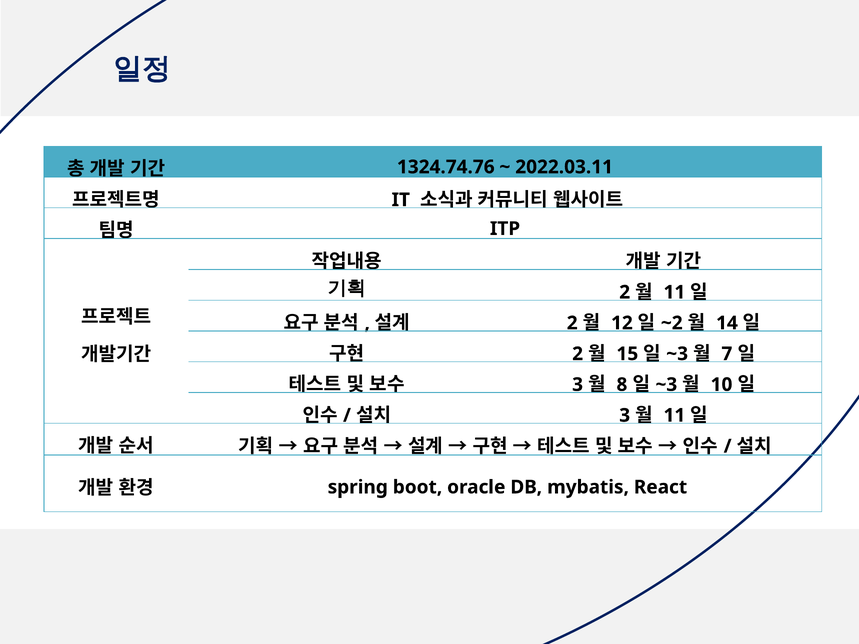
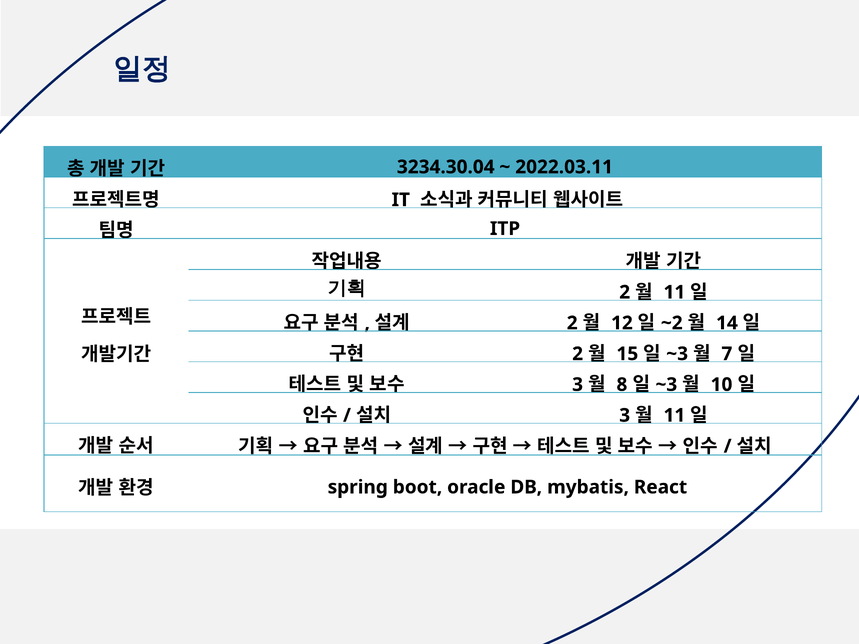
1324.74.76: 1324.74.76 -> 3234.30.04 (446, 167)
